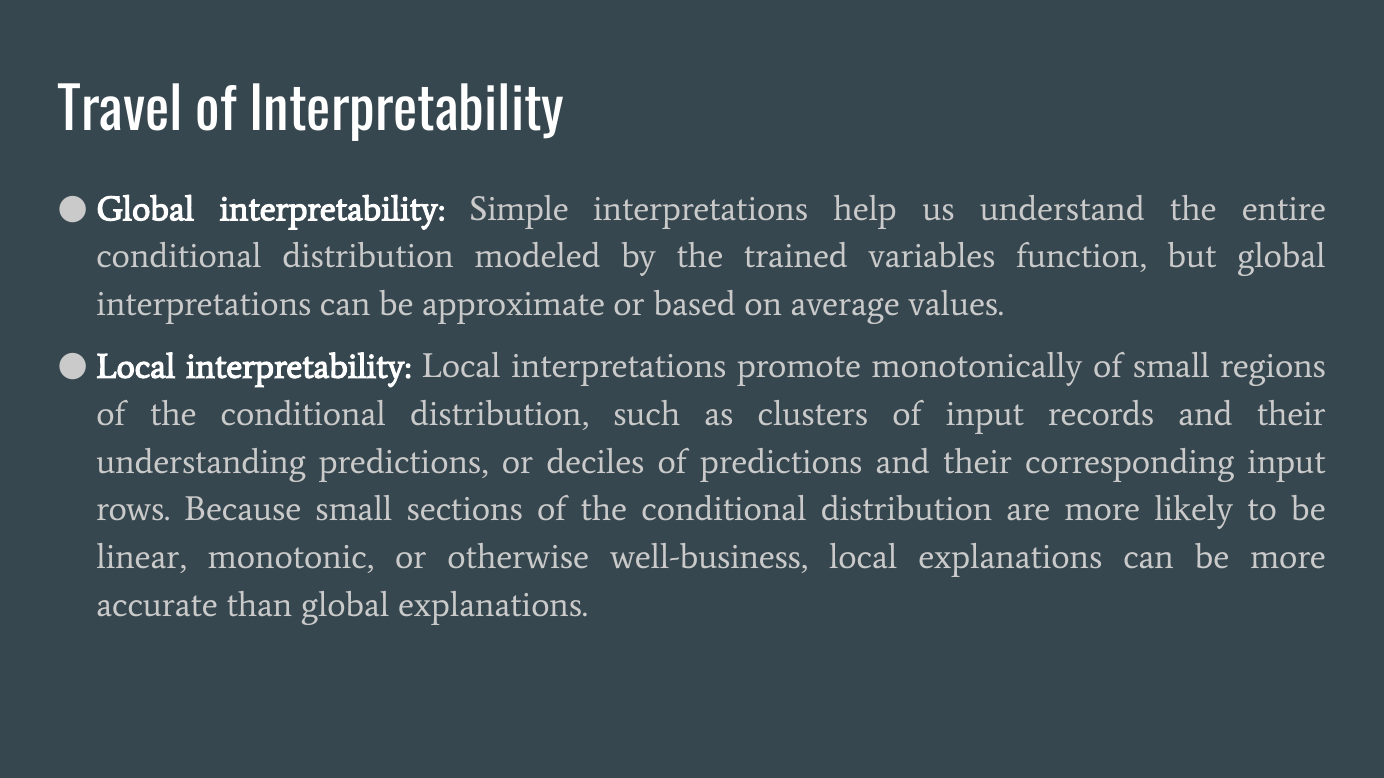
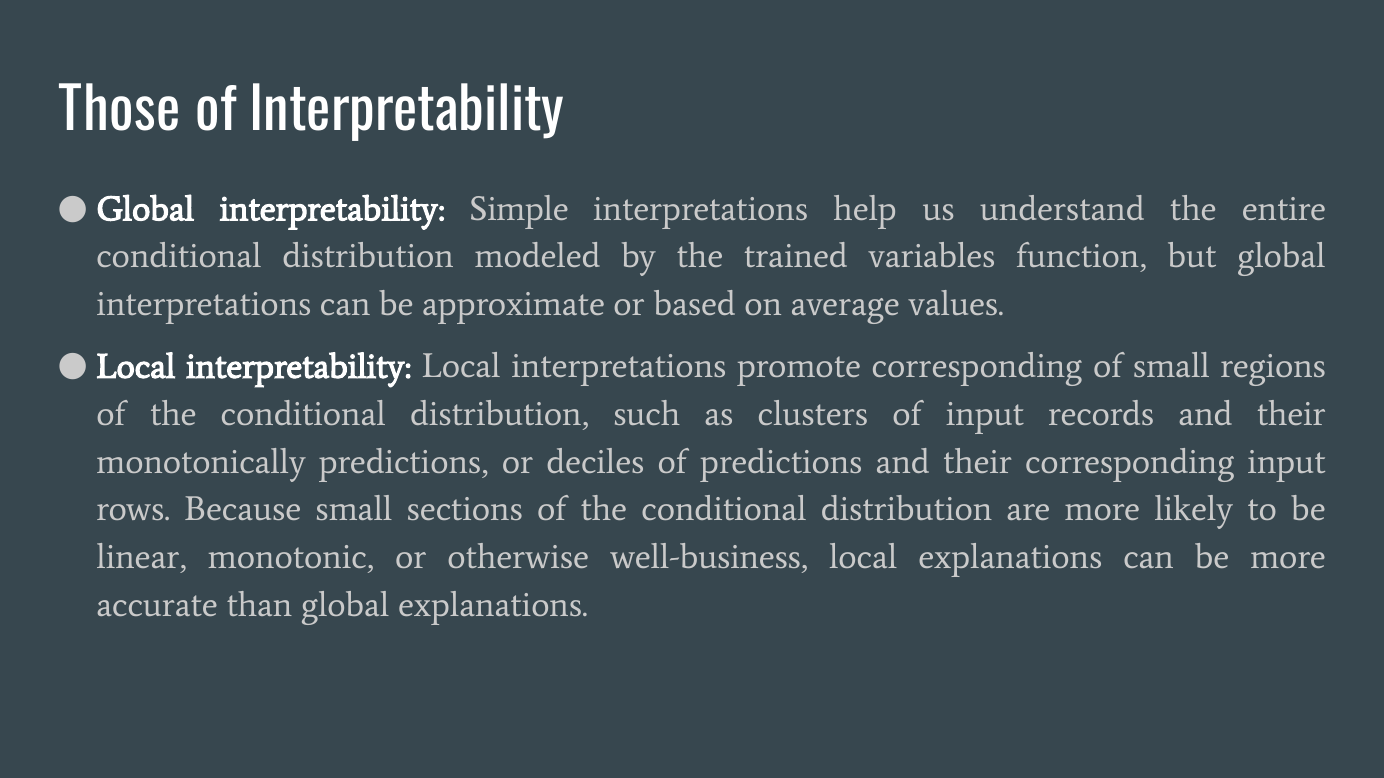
Travel: Travel -> Those (120, 111)
promote monotonically: monotonically -> corresponding (977, 367)
understanding: understanding -> monotonically (201, 462)
